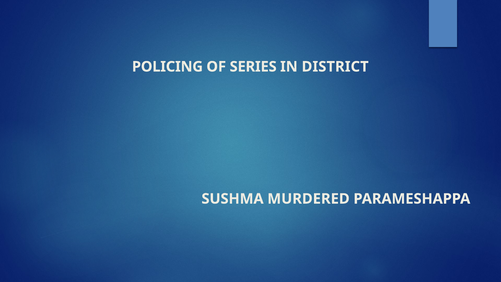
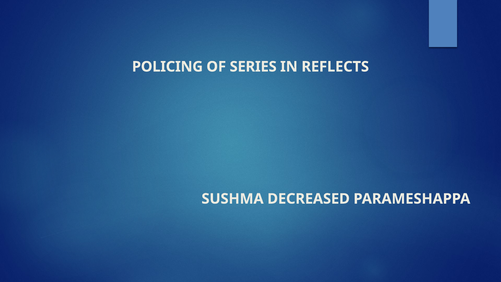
DISTRICT: DISTRICT -> REFLECTS (335, 67)
MURDERED: MURDERED -> DECREASED (309, 199)
